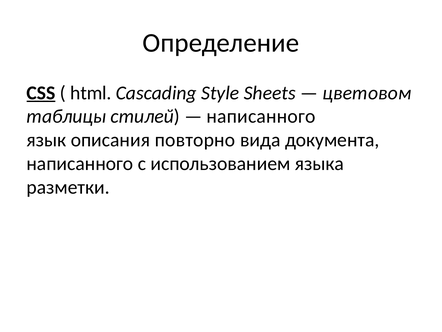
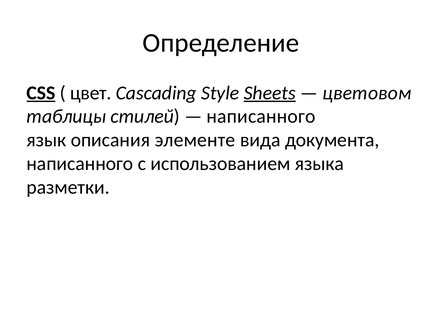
html: html -> цвет (91, 93)
Sheets underline: none -> present (270, 93)
повторно: повторно -> элементе (195, 140)
